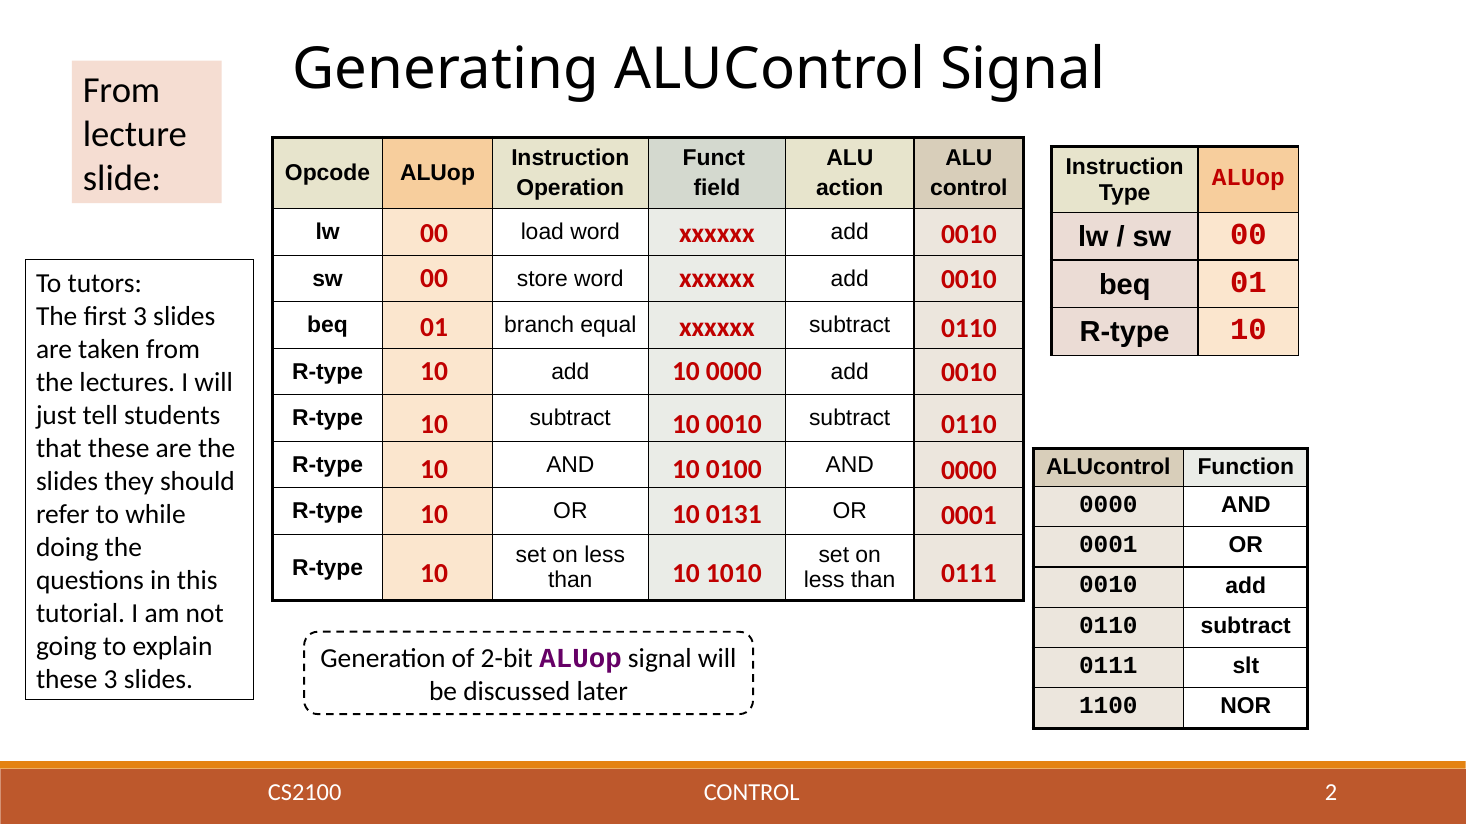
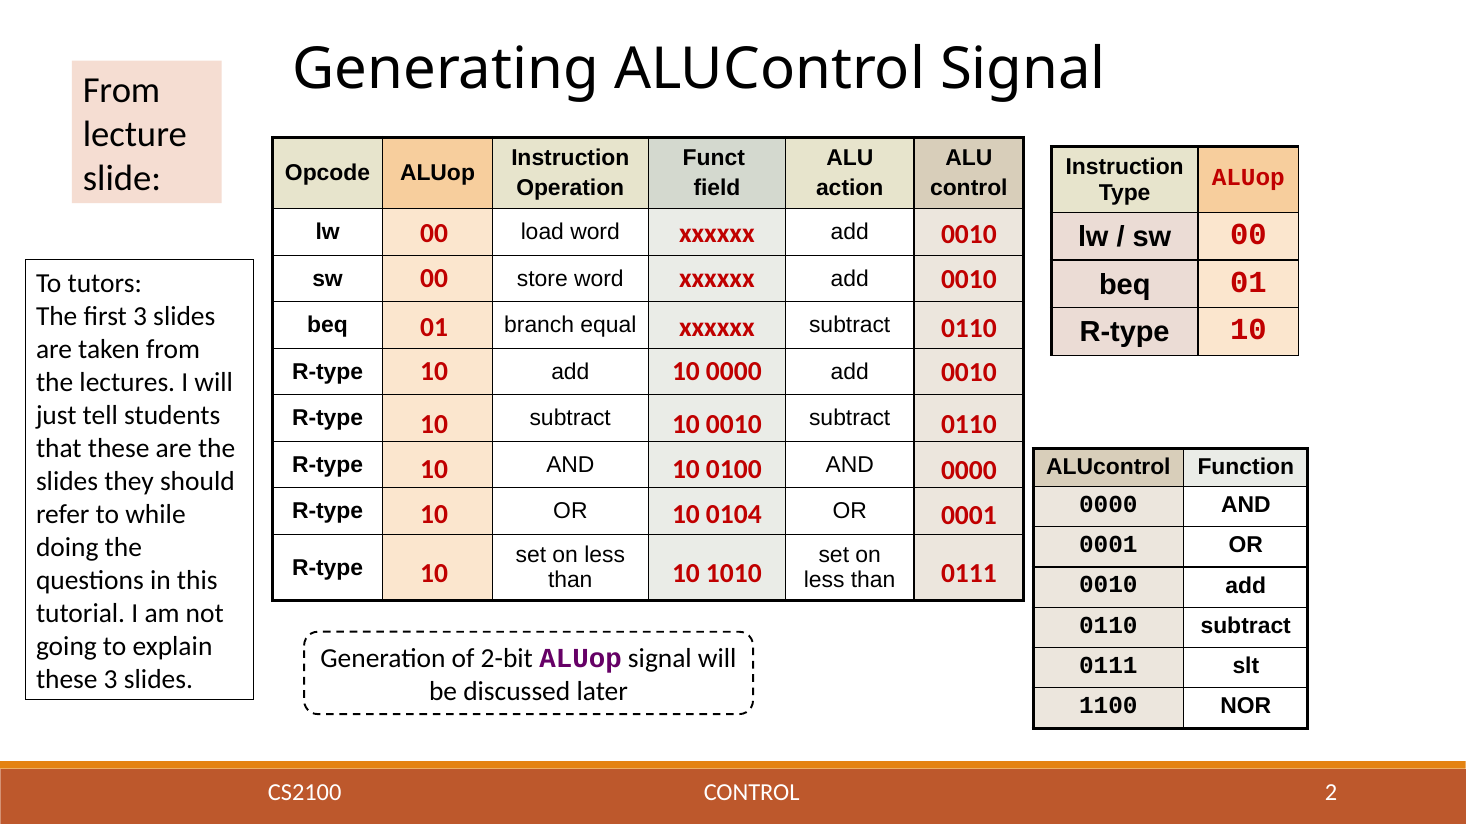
0131: 0131 -> 0104 (734, 515)
